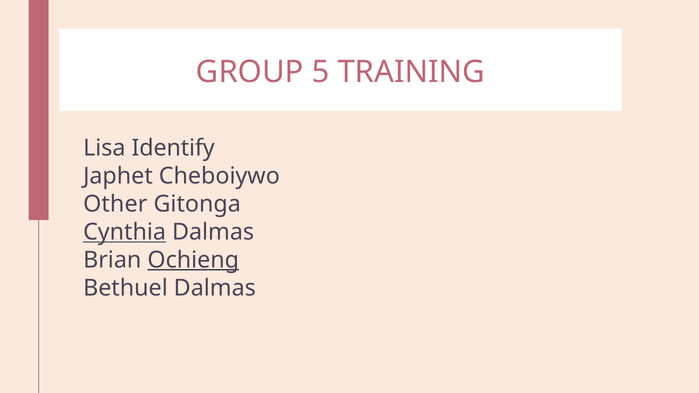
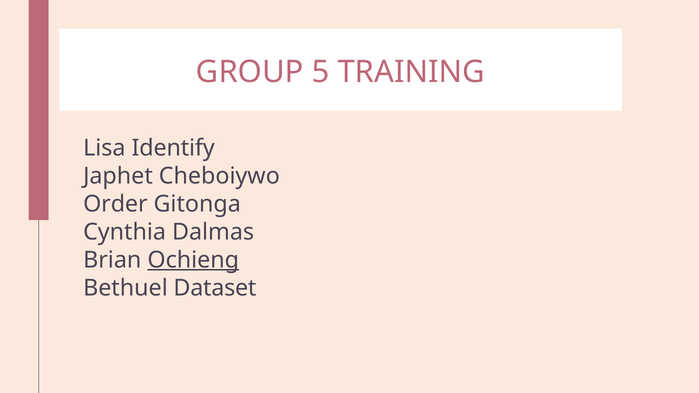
Other: Other -> Order (115, 204)
Cynthia underline: present -> none (125, 232)
Bethuel Dalmas: Dalmas -> Dataset (215, 288)
